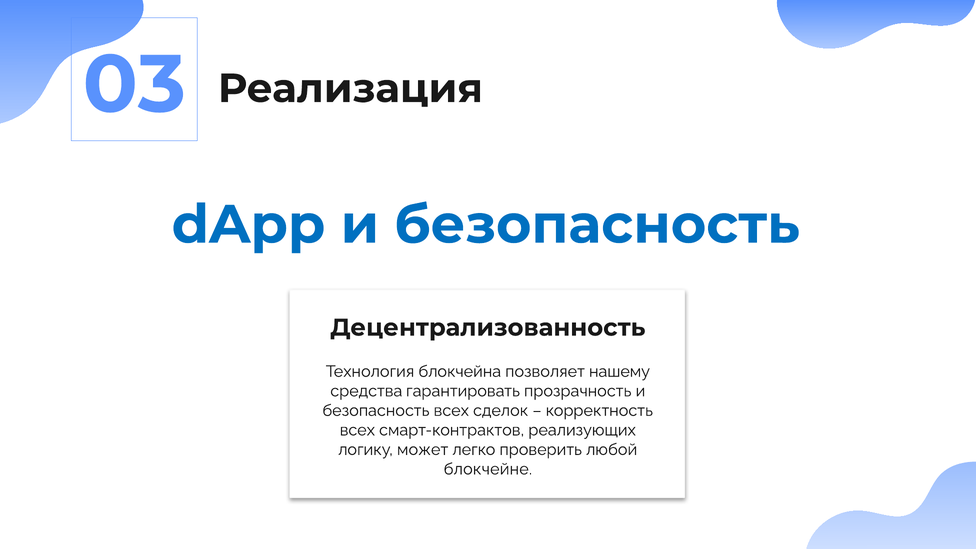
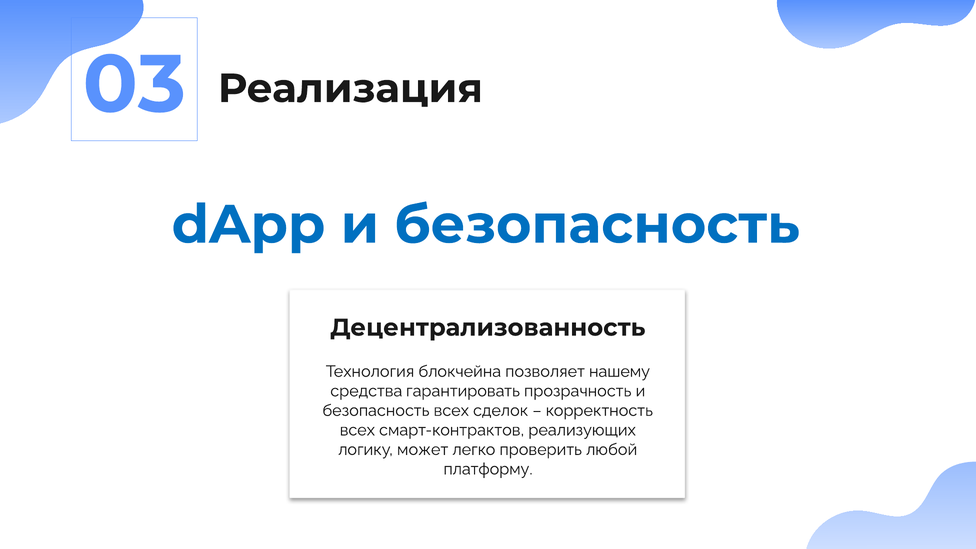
блокчейне: блокчейне -> платформу (488, 469)
